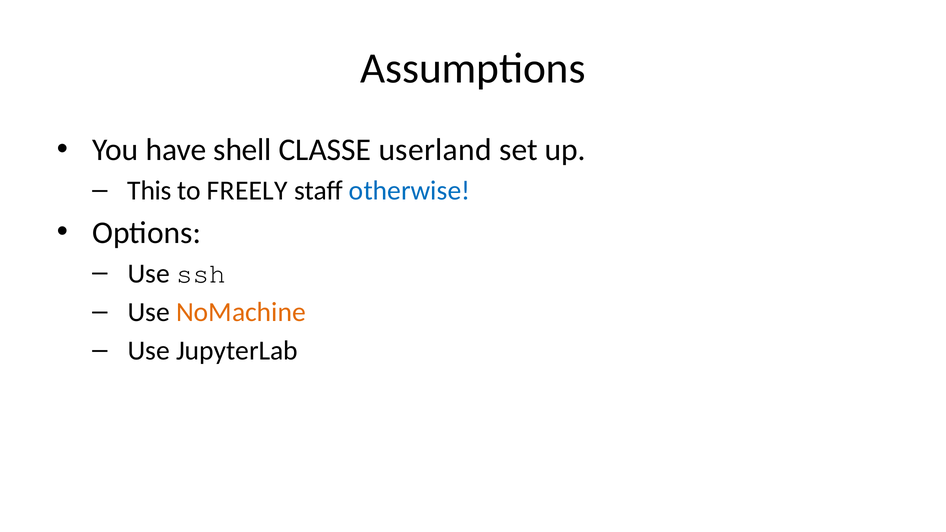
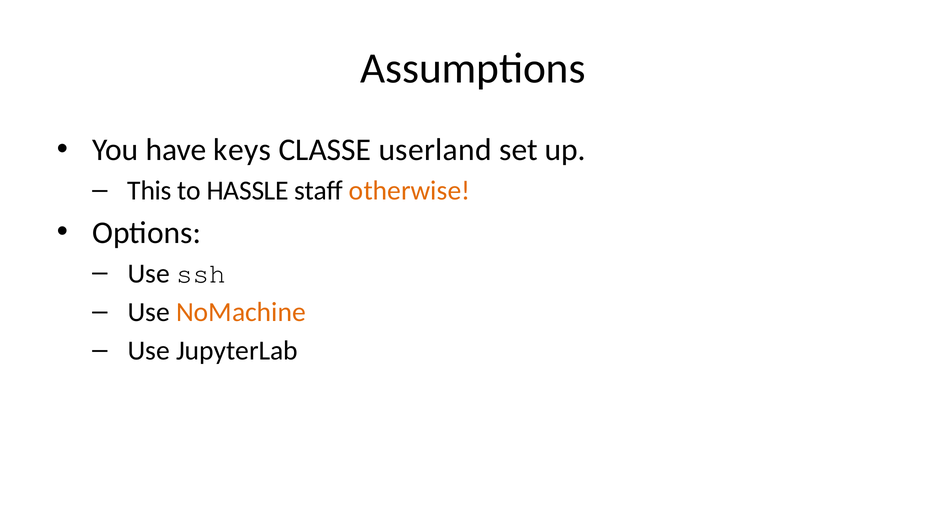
shell: shell -> keys (242, 150)
FREELY: FREELY -> HASSLE (248, 191)
otherwise colour: blue -> orange (410, 191)
